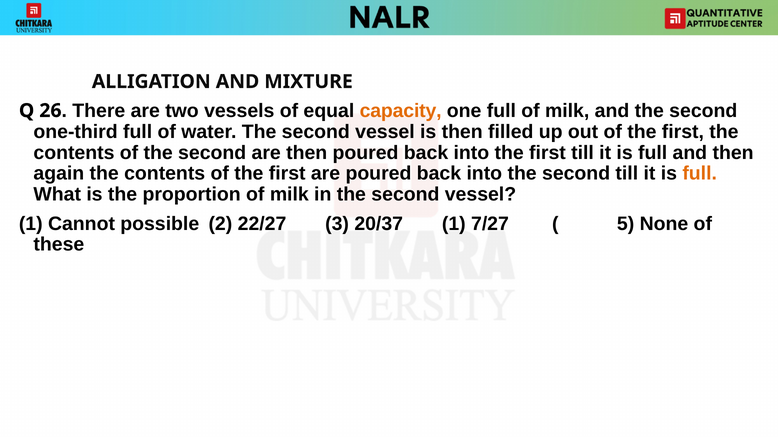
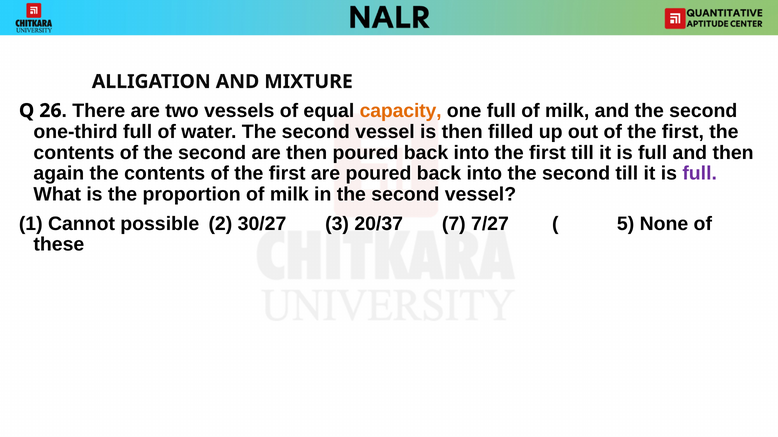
full colour: orange -> purple (700, 174)
22/27: 22/27 -> 30/27 (262, 224)
20/37 1: 1 -> 7 (454, 224)
